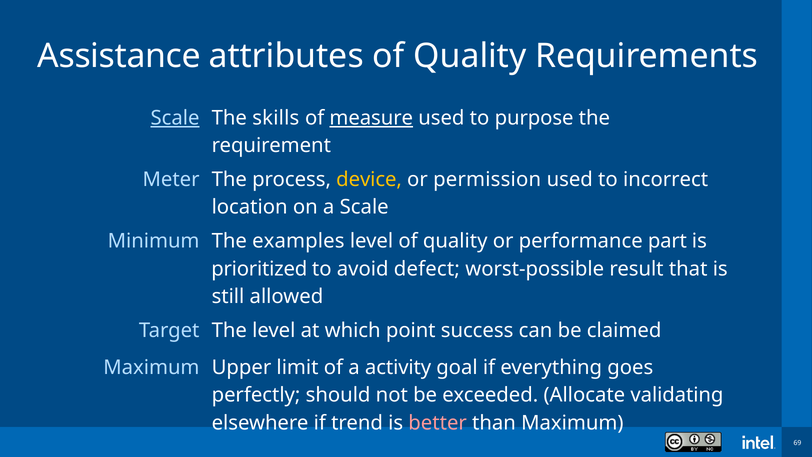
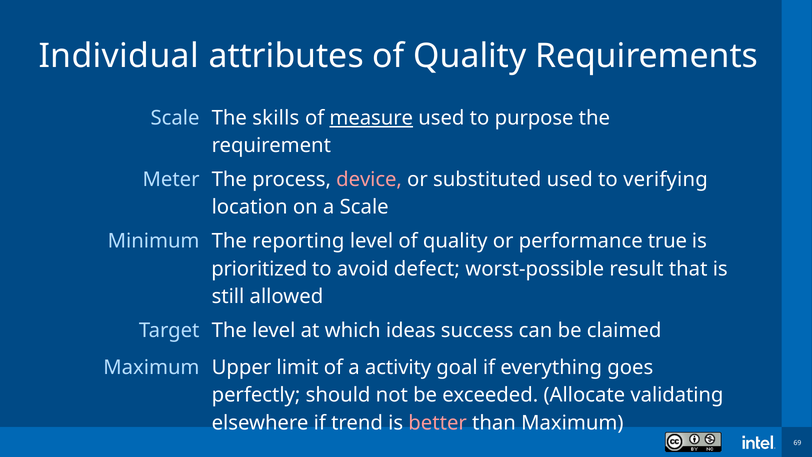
Assistance: Assistance -> Individual (119, 56)
Scale underline: present -> none (175, 118)
device colour: yellow -> pink (369, 179)
permission: permission -> substituted (487, 179)
incorrect: incorrect -> verifying (665, 179)
examples: examples -> reporting (298, 241)
part: part -> true (667, 241)
point: point -> ideas (411, 330)
